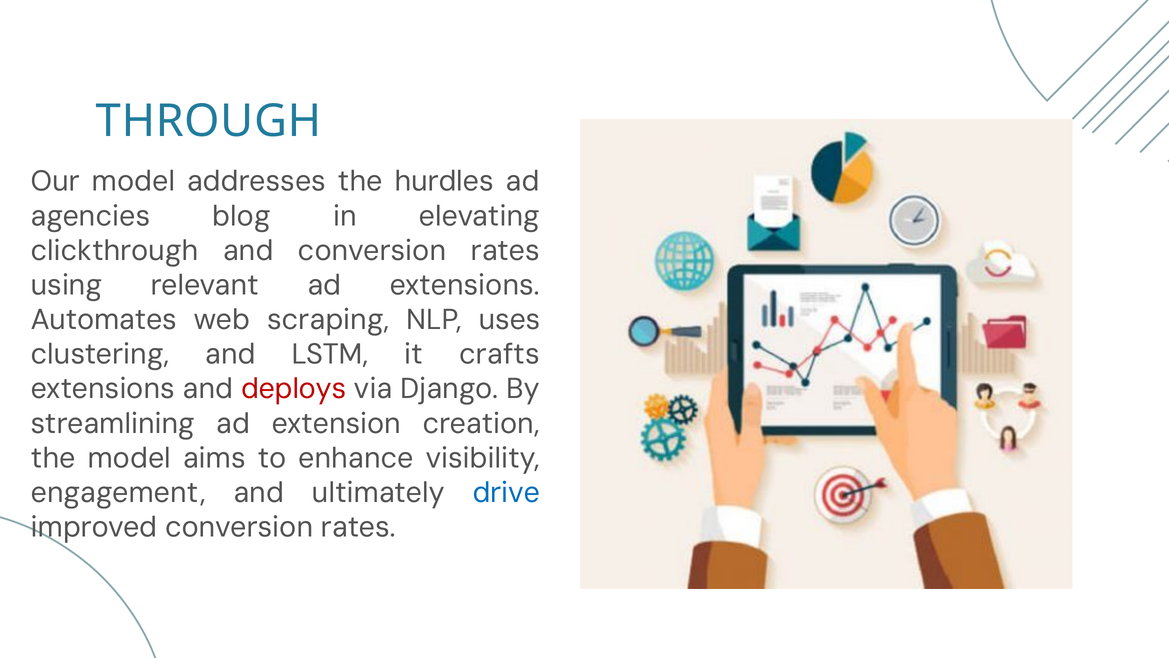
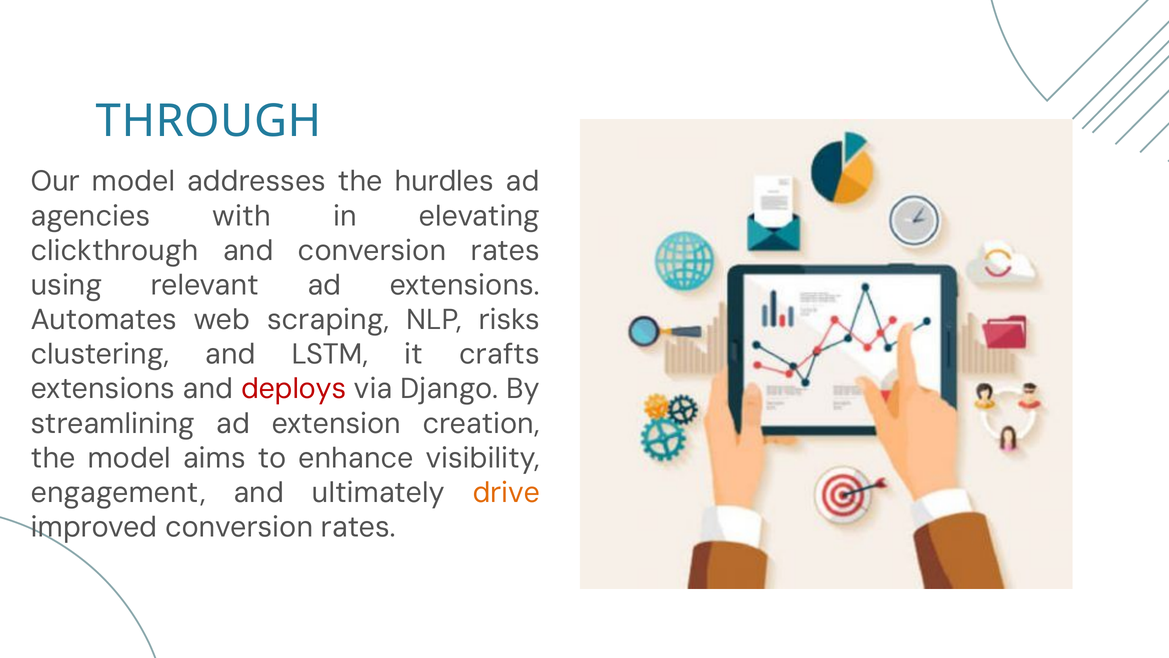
blog: blog -> with (242, 216)
uses: uses -> risks (510, 320)
drive colour: blue -> orange (506, 492)
